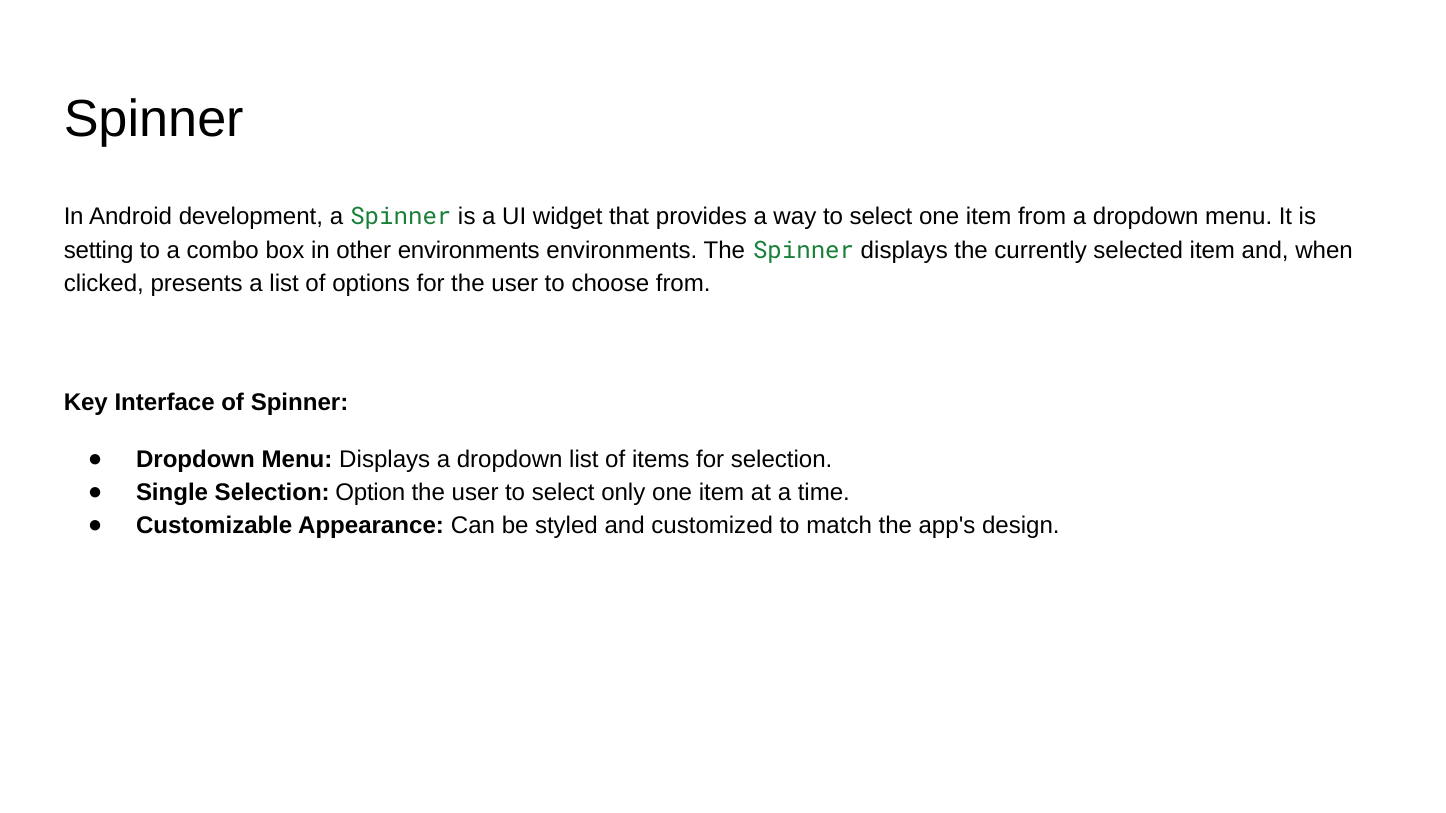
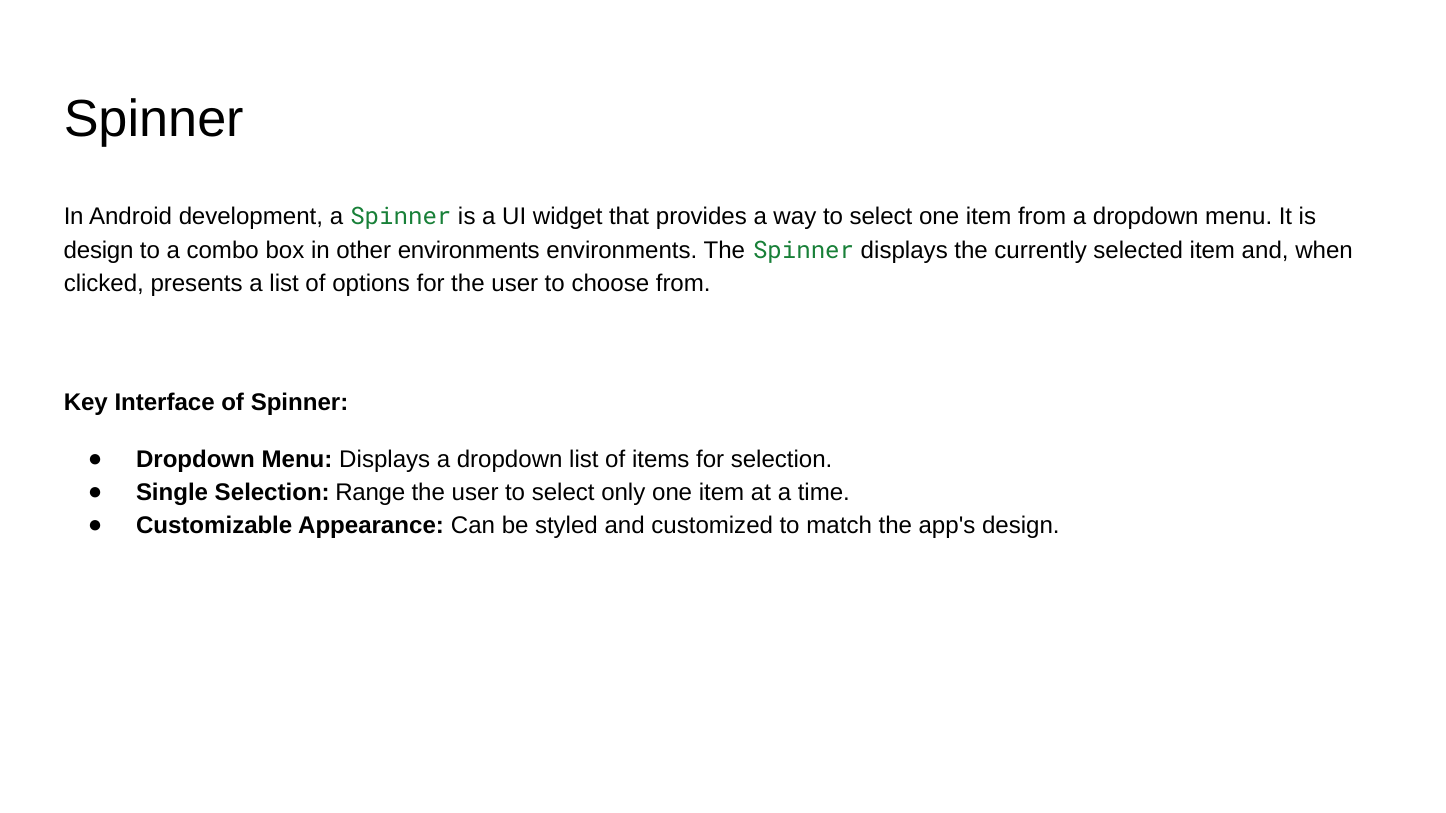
setting: setting -> design (99, 250)
Option: Option -> Range (370, 493)
